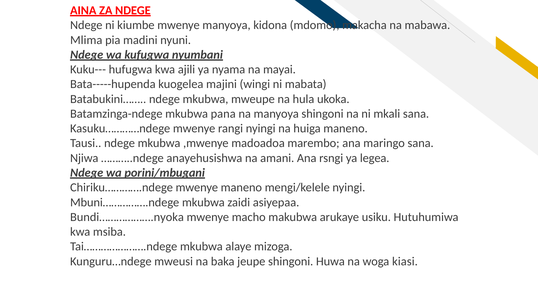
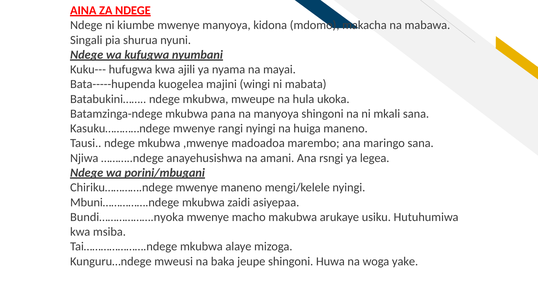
Mlima: Mlima -> Singali (86, 40)
madini: madini -> shurua (140, 40)
kiasi: kiasi -> yake (405, 262)
